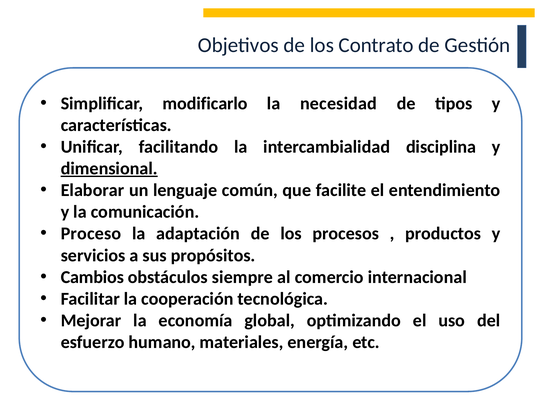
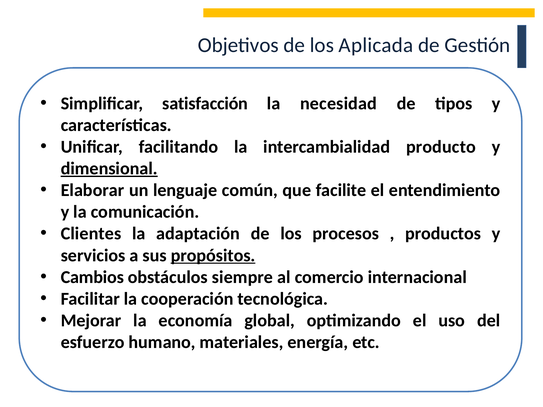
Contrato: Contrato -> Aplicada (376, 45)
modificarlo: modificarlo -> satisfacción (205, 103)
disciplina: disciplina -> producto (441, 147)
Proceso: Proceso -> Clientes (91, 234)
propósitos underline: none -> present (213, 256)
